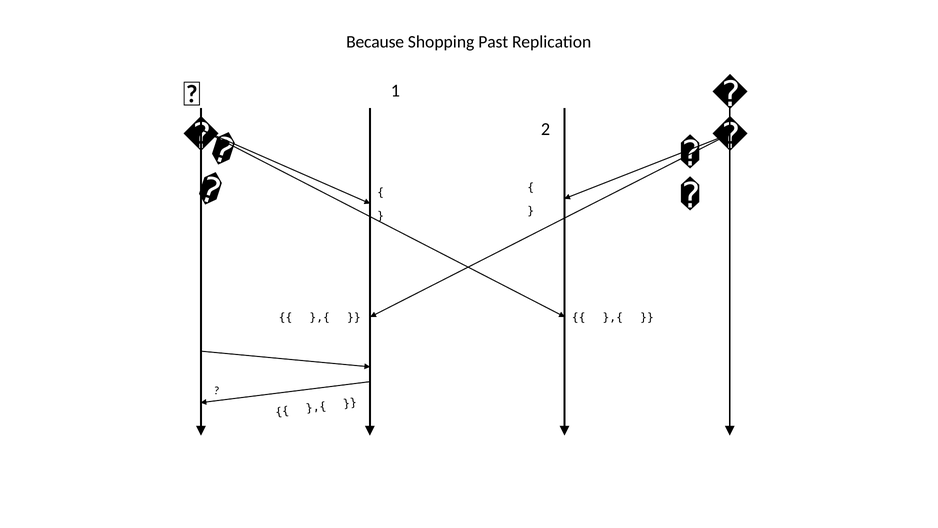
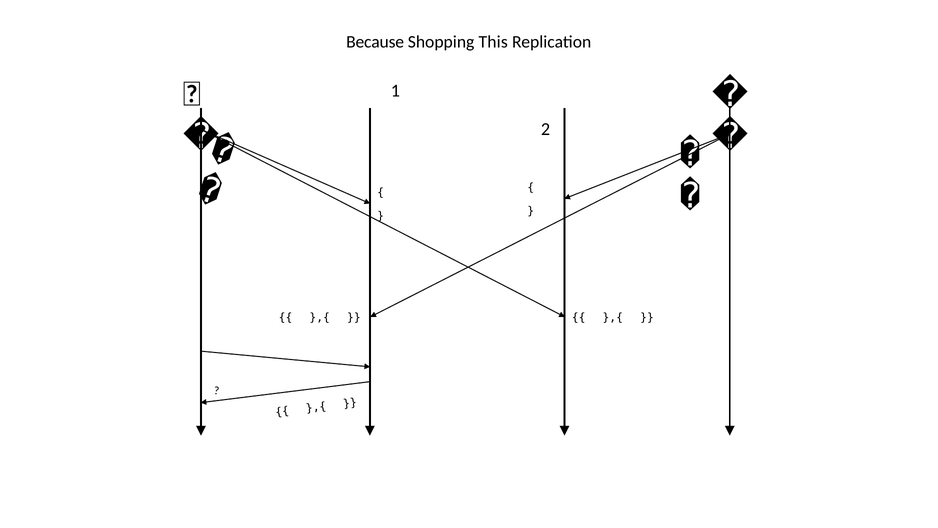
Past: Past -> This (493, 42)
